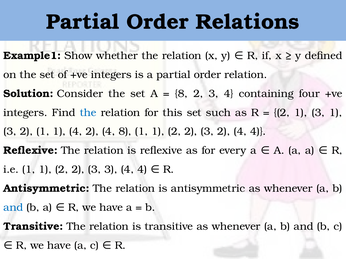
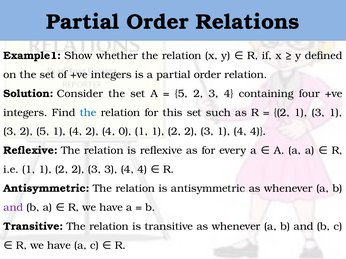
8: 8 -> 5 (181, 94)
3 2 1: 1 -> 5 (43, 132)
4 8: 8 -> 0 (125, 132)
2 3 2: 2 -> 1 (224, 132)
and colour: blue -> purple (13, 208)
